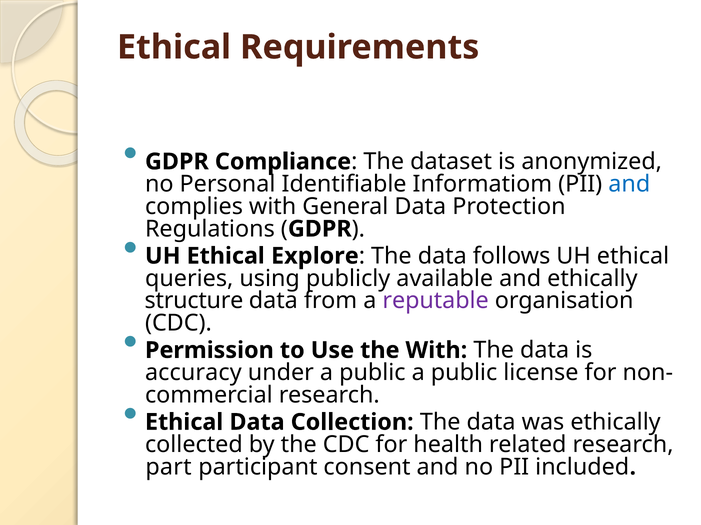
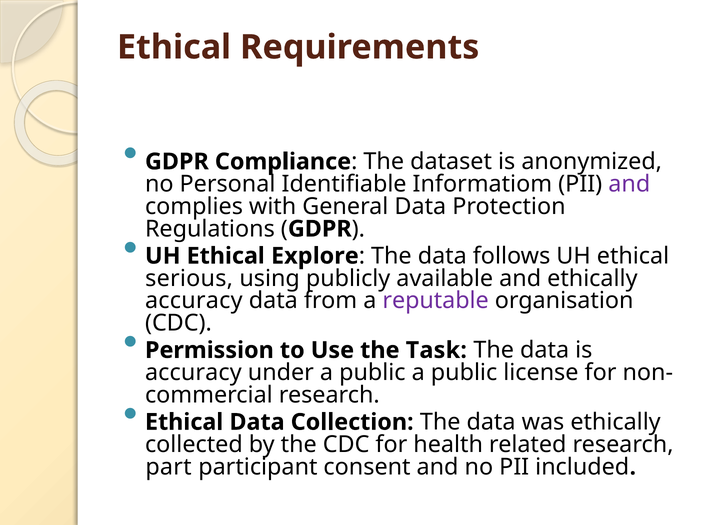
and colour: blue -> purple (629, 184)
queries: queries -> serious (189, 279)
structure: structure -> accuracy (194, 301)
the With: With -> Task (436, 351)
